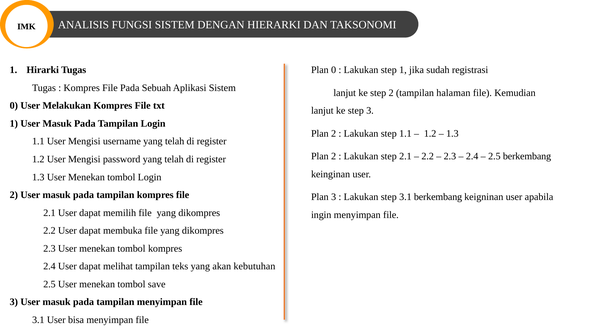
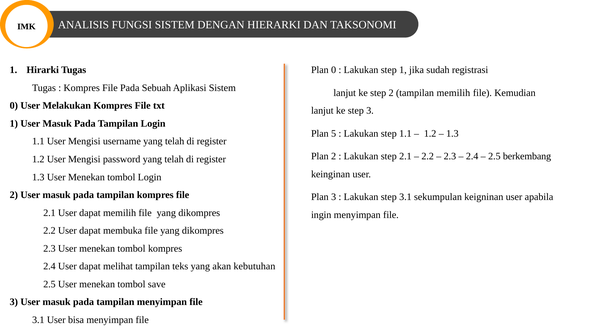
tampilan halaman: halaman -> memilih (453, 93)
2: 2 -> 5 (334, 134)
3.1 berkembang: berkembang -> sekumpulan (438, 197)
